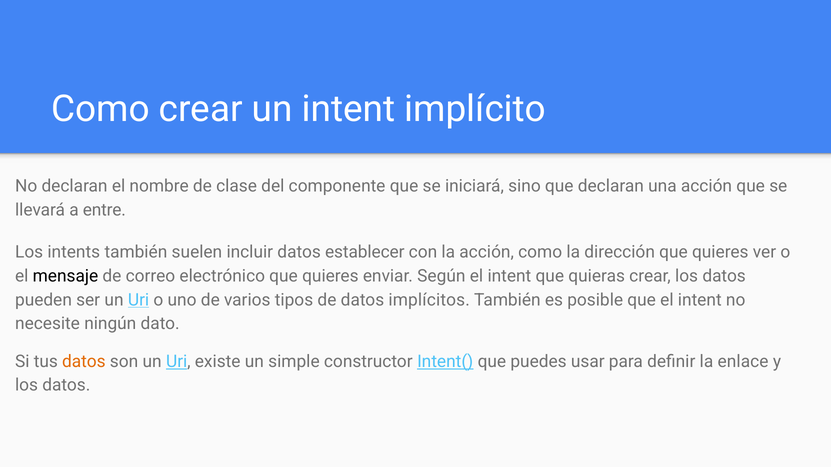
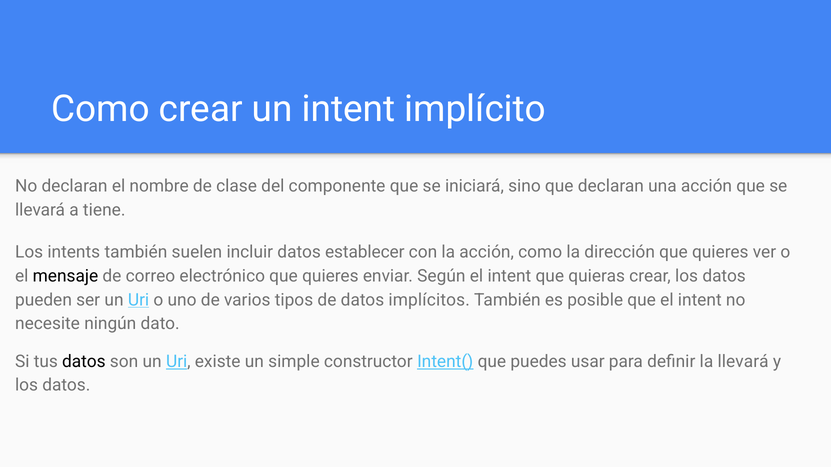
entre: entre -> tiene (104, 210)
datos colour: orange -> black (84, 362)
la enlace: enlace -> llevará (743, 362)
